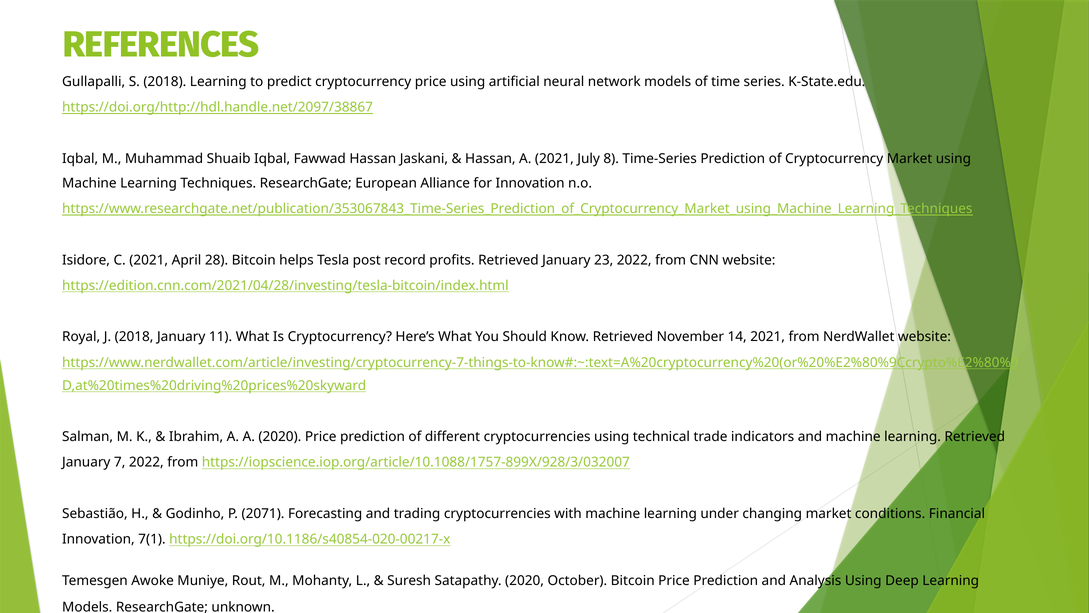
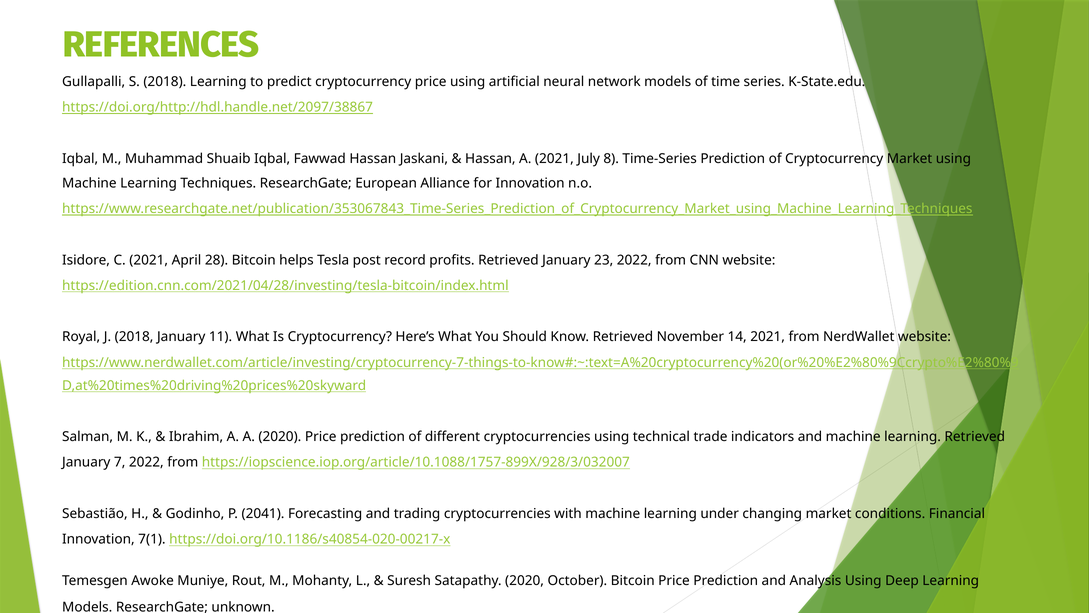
2071: 2071 -> 2041 (263, 513)
